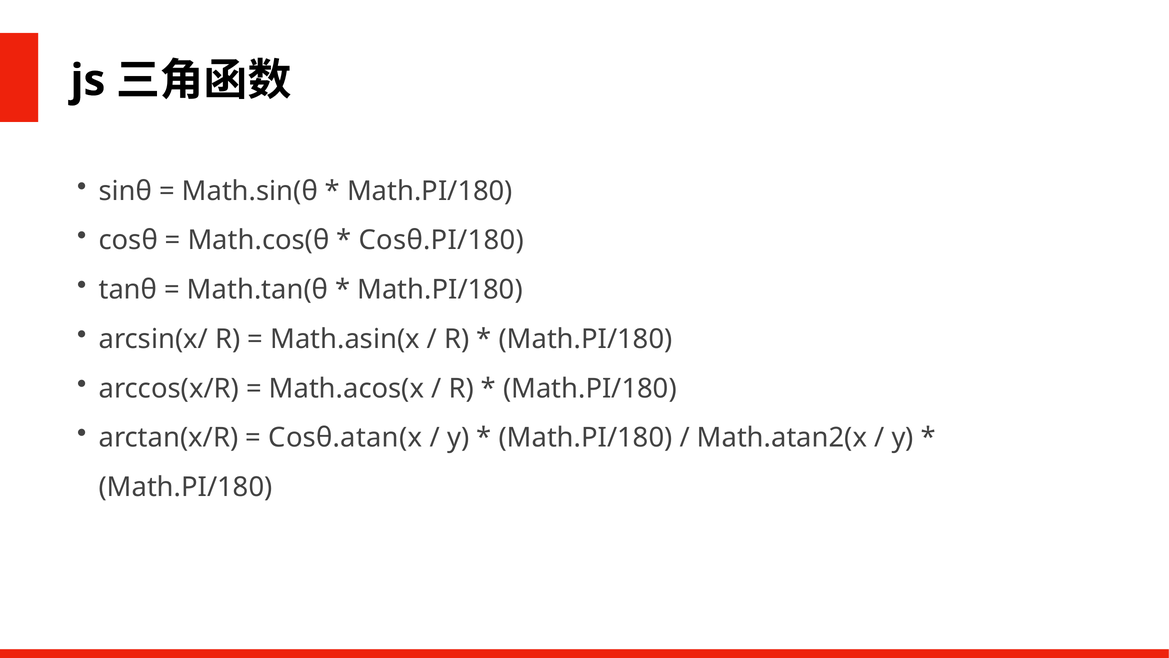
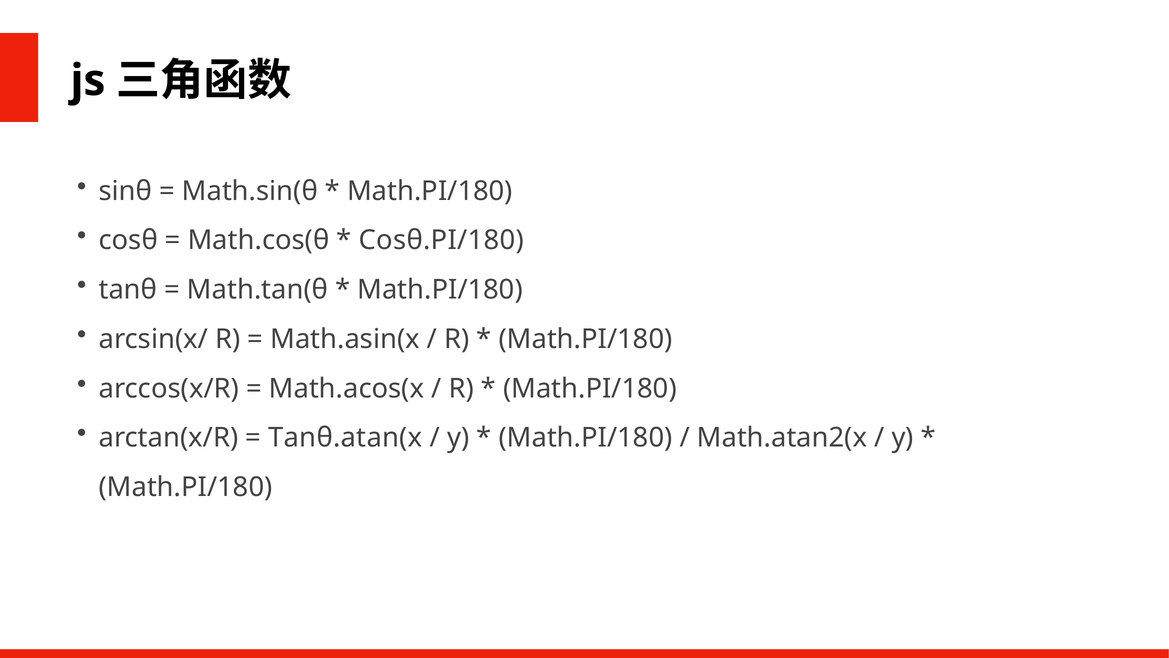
Cosθ.atan(x: Cosθ.atan(x -> Tanθ.atan(x (345, 438)
